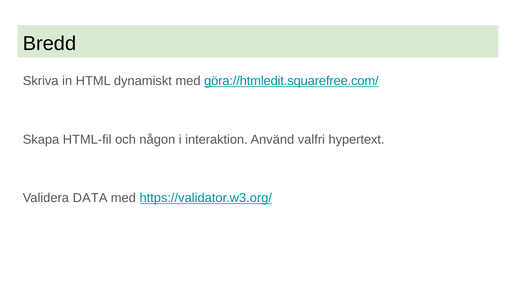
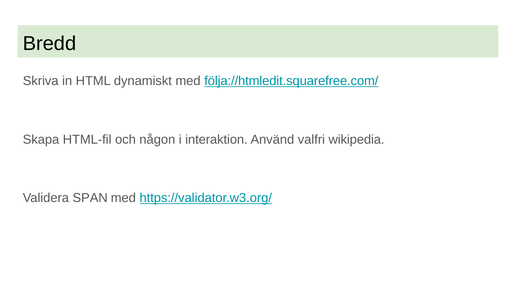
göra://htmledit.squarefree.com/: göra://htmledit.squarefree.com/ -> följa://htmledit.squarefree.com/ (291, 81)
hypertext: hypertext -> wikipedia (357, 140)
DATA: DATA -> SPAN (90, 198)
